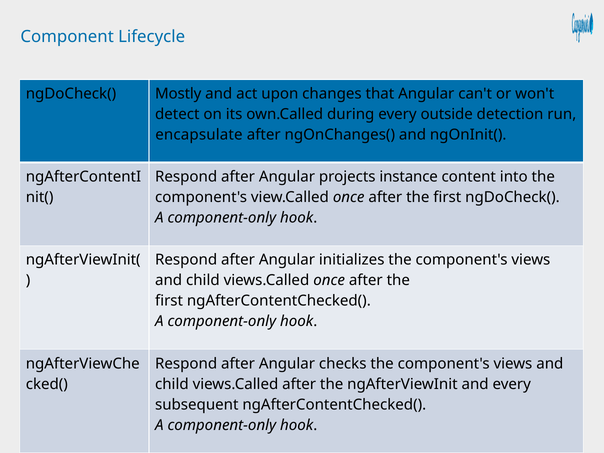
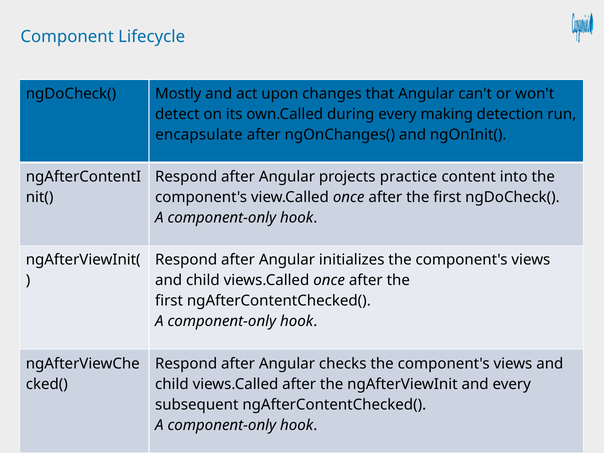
outside: outside -> making (447, 114)
instance: instance -> practice (409, 177)
